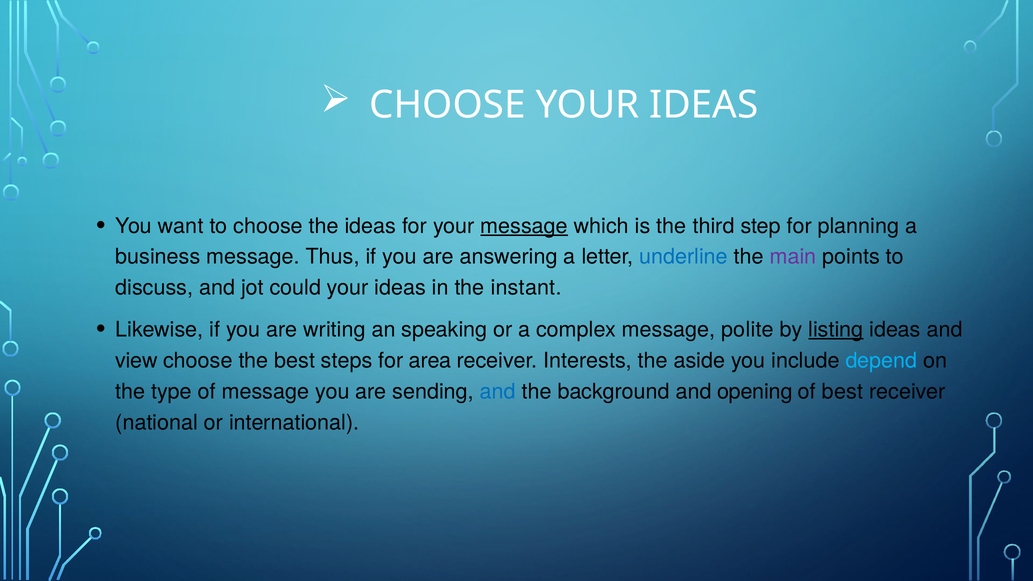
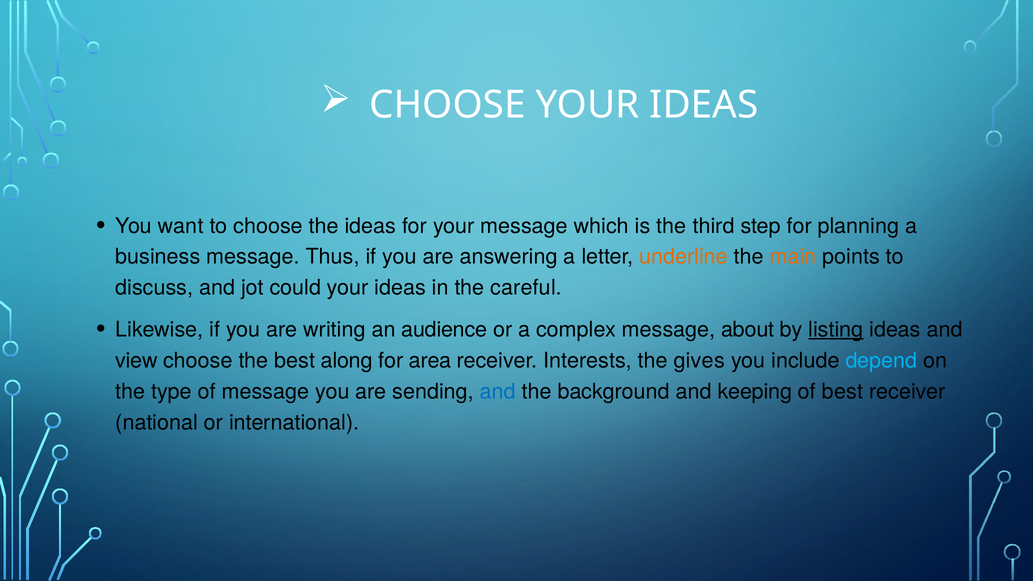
message underline: present -> none (524, 226)
underline colour: blue -> orange (684, 257)
main colour: purple -> orange (793, 257)
instant: instant -> careful (526, 288)
speaking: speaking -> audience (444, 330)
polite: polite -> about (748, 330)
steps: steps -> along (347, 361)
aside: aside -> gives (699, 361)
opening: opening -> keeping (755, 392)
